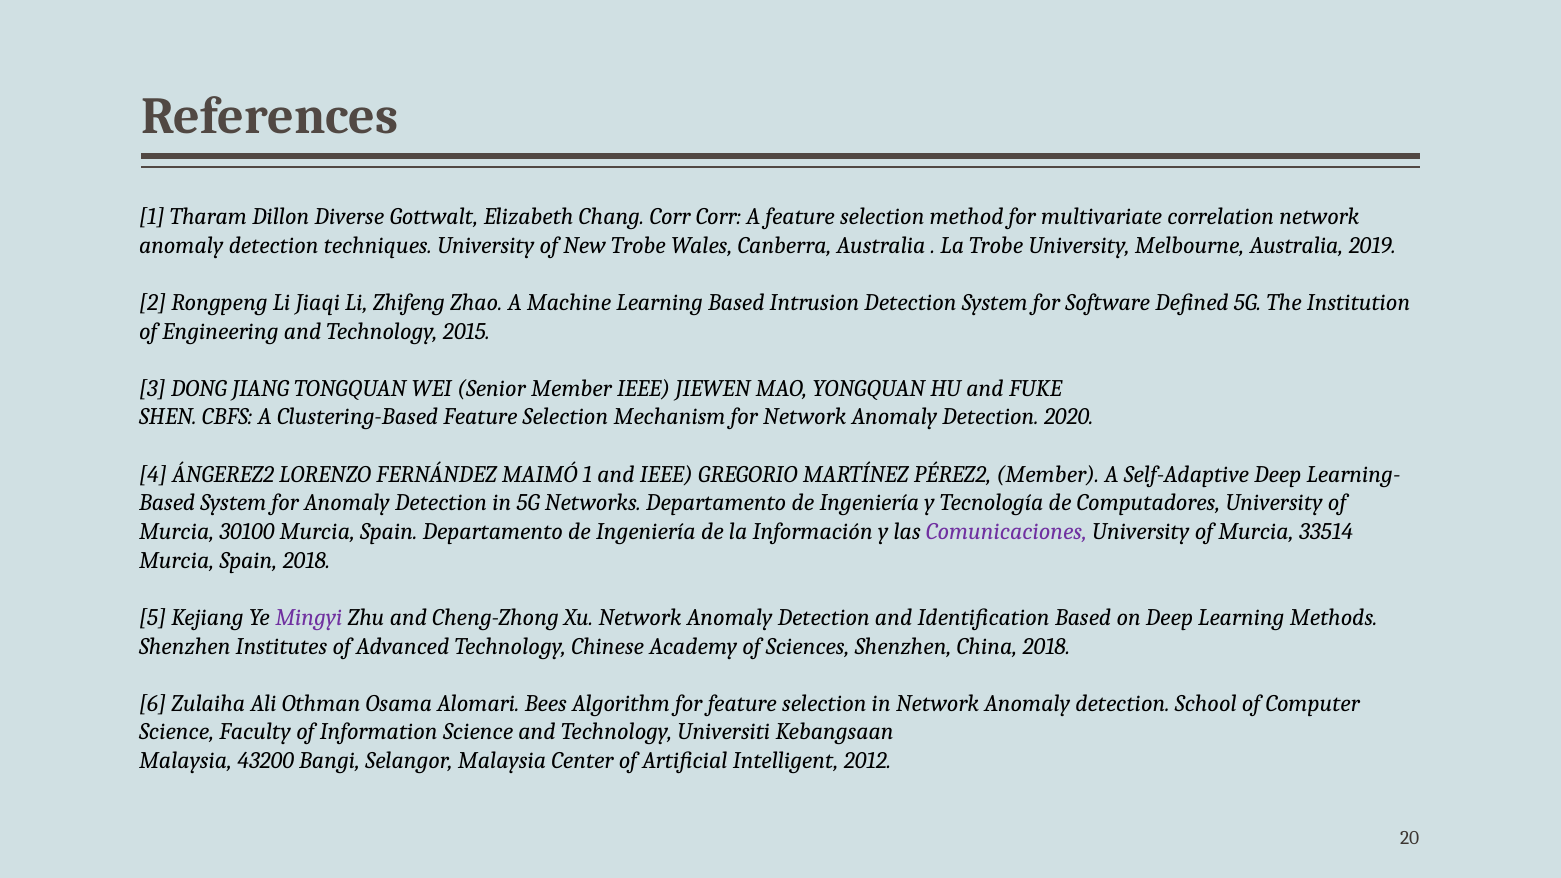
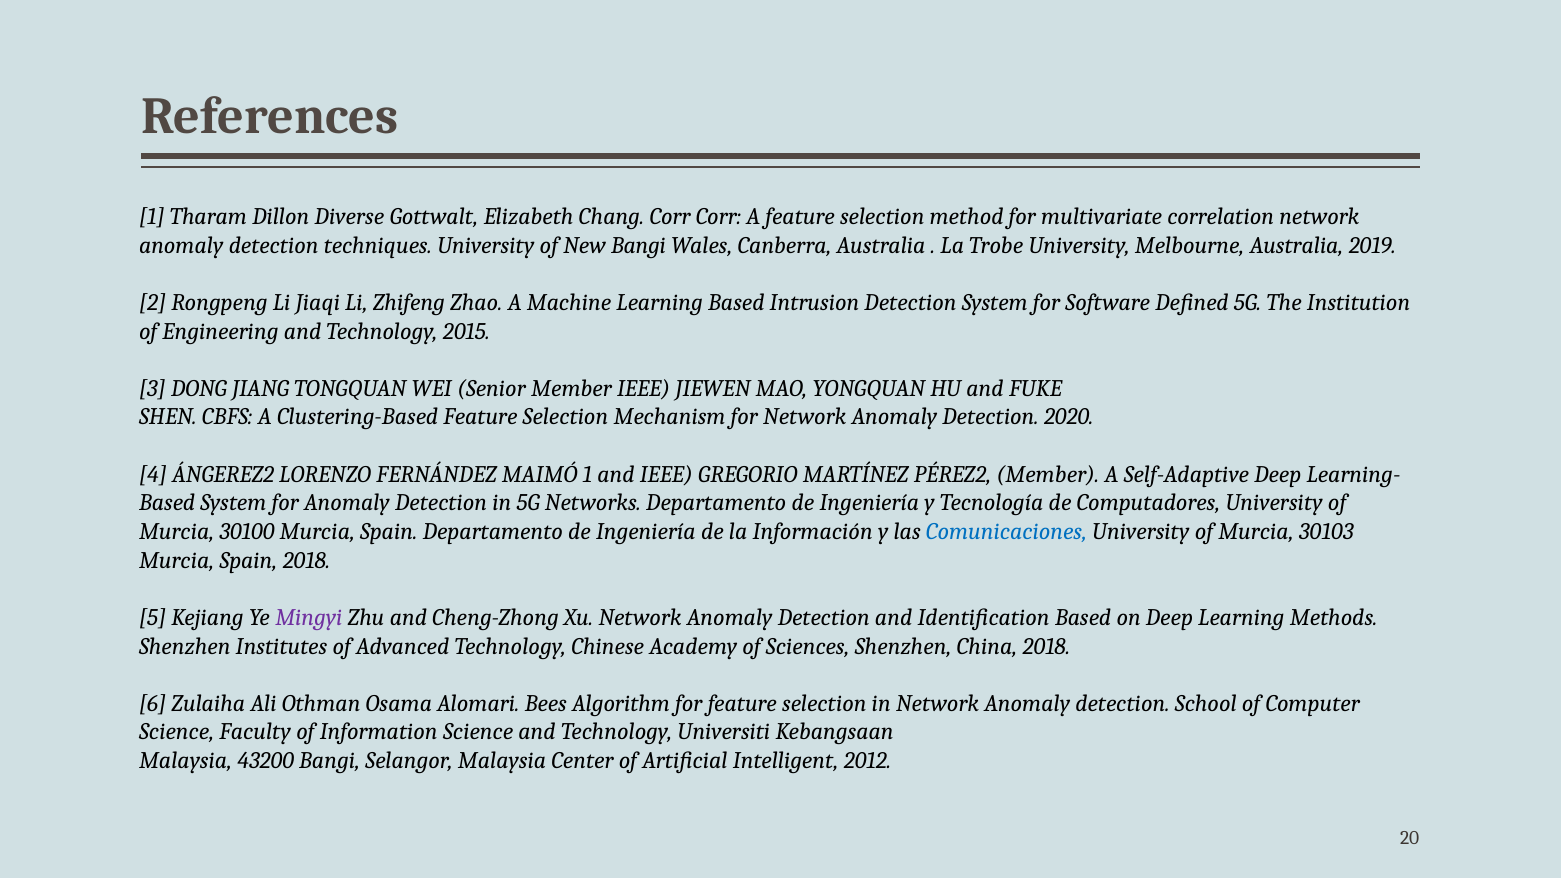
New Trobe: Trobe -> Bangi (639, 245)
Comunicaciones colour: purple -> blue (1006, 532)
33514: 33514 -> 30103 (1326, 532)
